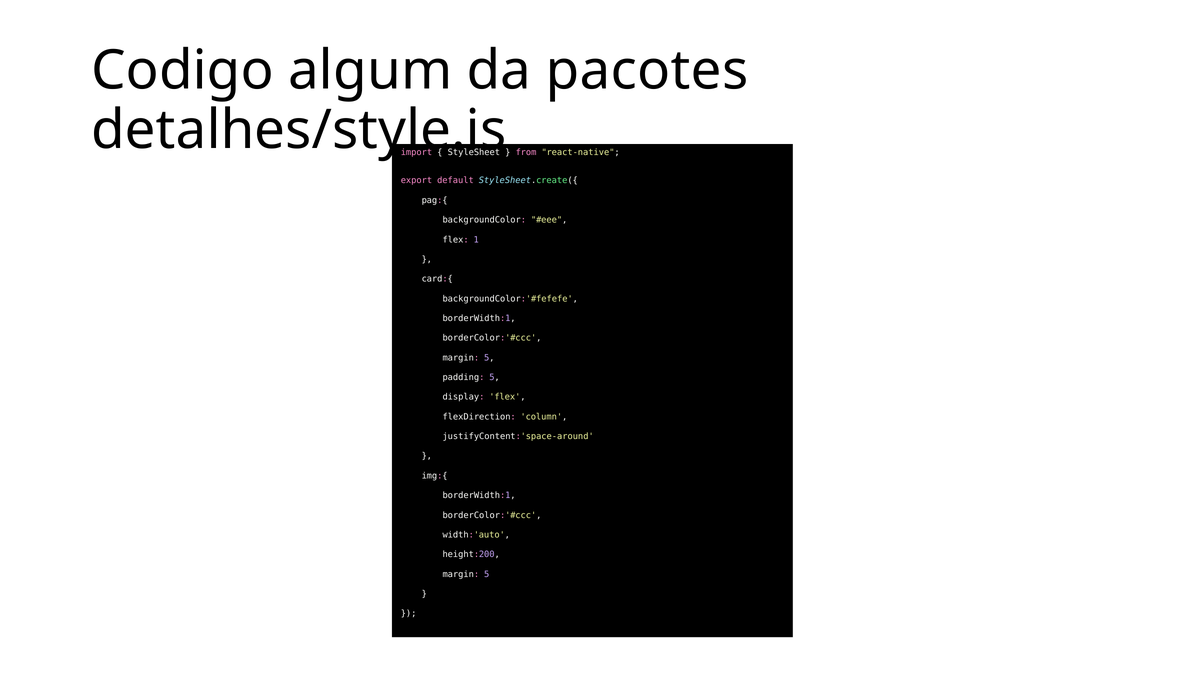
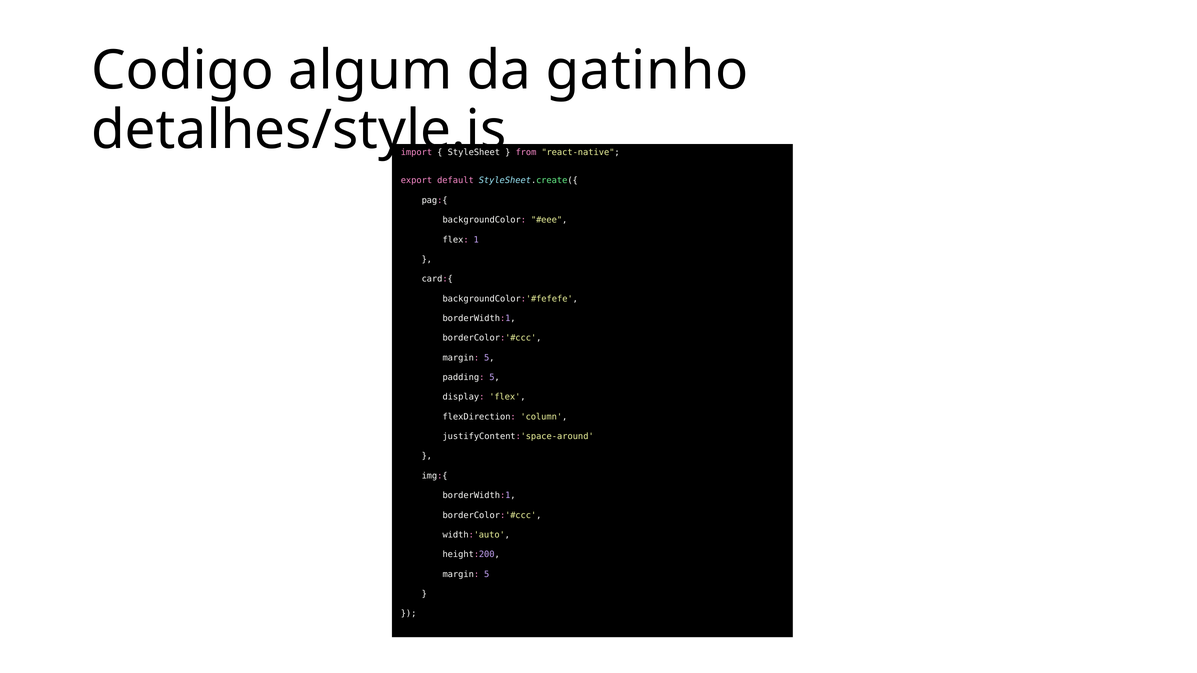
pacotes: pacotes -> gatinho (647, 71)
